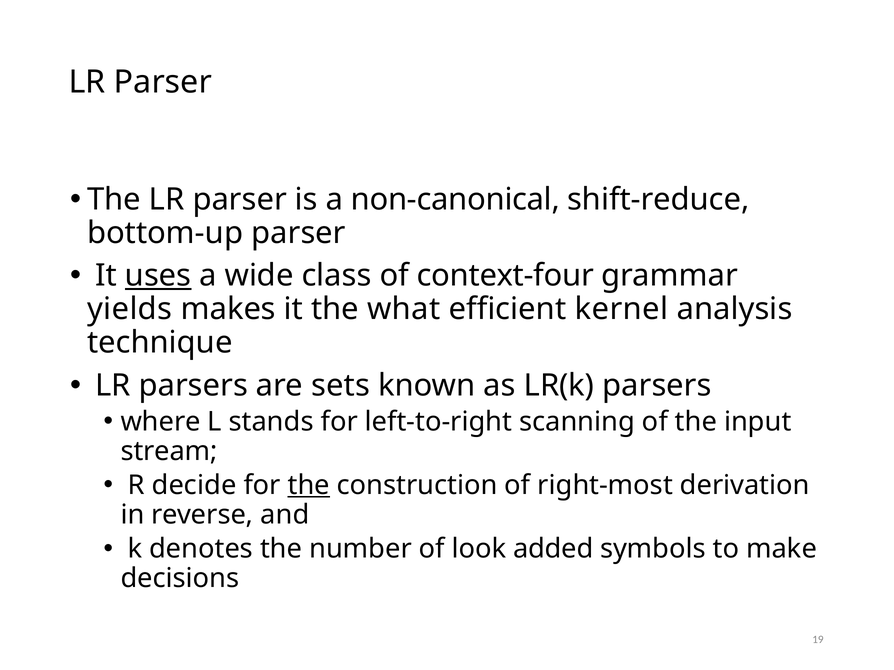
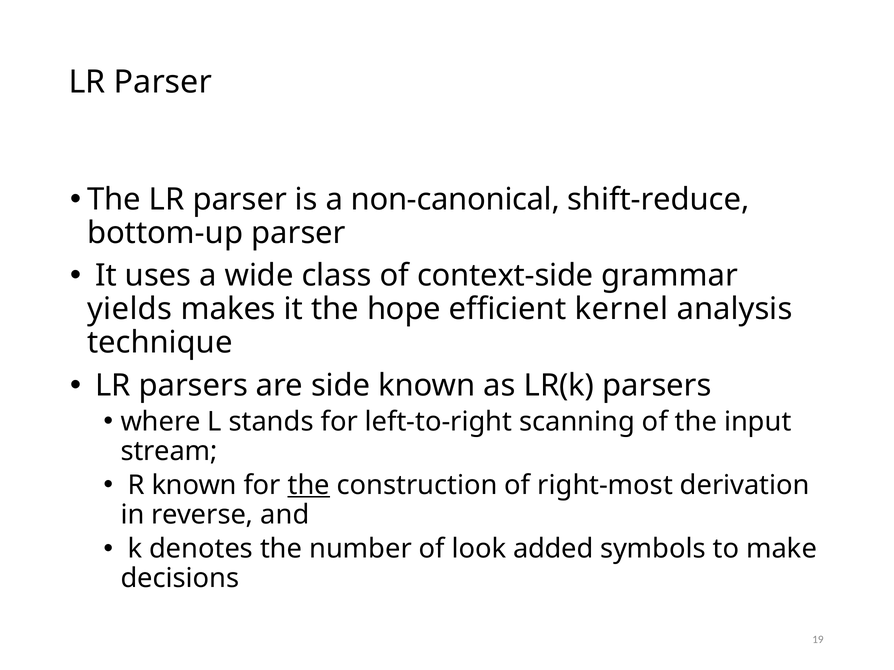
uses underline: present -> none (158, 276)
context-four: context-four -> context-side (505, 276)
what: what -> hope (404, 309)
sets: sets -> side (341, 386)
R decide: decide -> known (194, 486)
